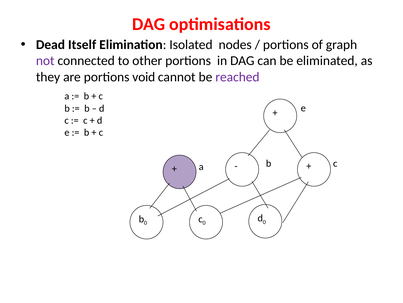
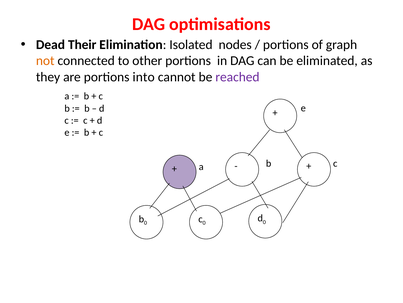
Itself: Itself -> Their (82, 45)
not colour: purple -> orange (45, 61)
void: void -> into (144, 77)
